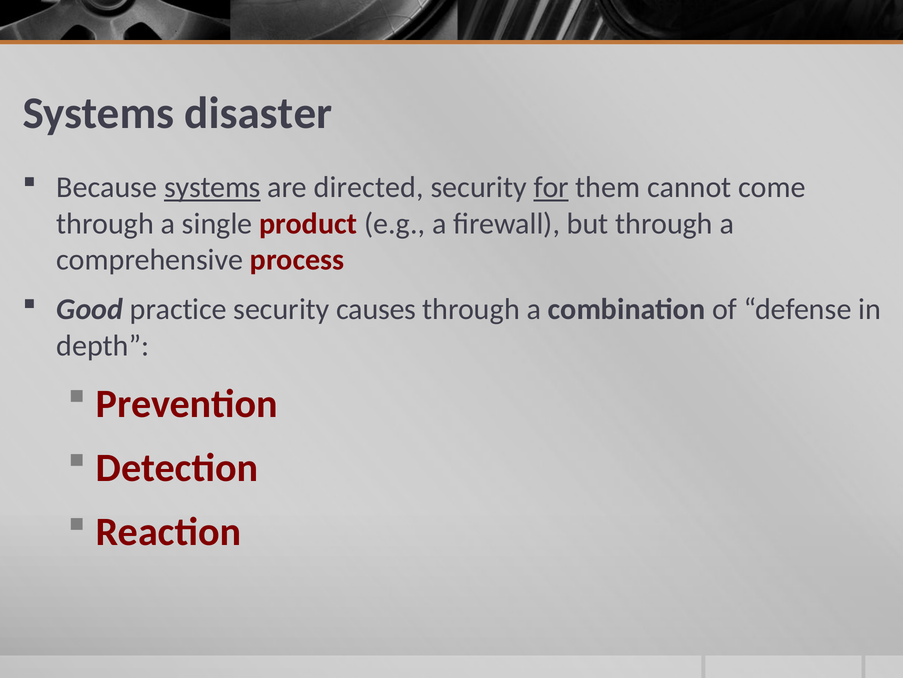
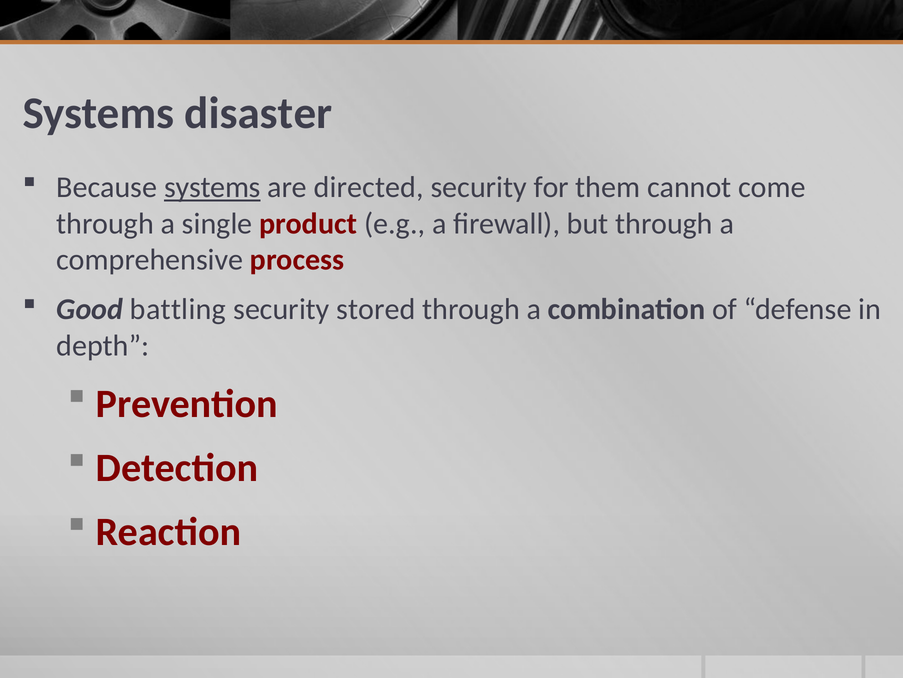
for underline: present -> none (551, 187)
practice: practice -> battling (178, 309)
causes: causes -> stored (376, 309)
